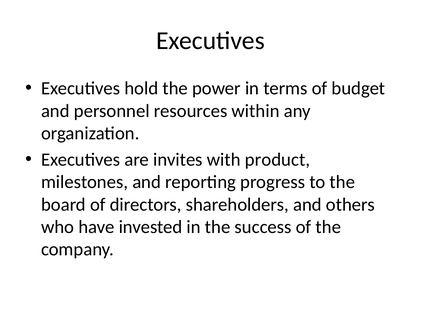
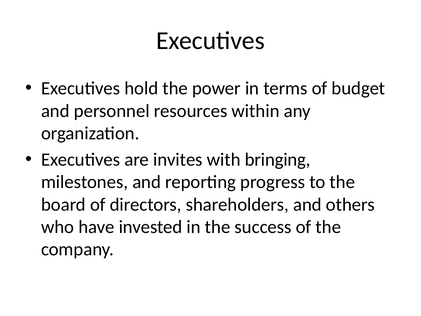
product: product -> bringing (278, 159)
